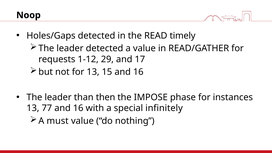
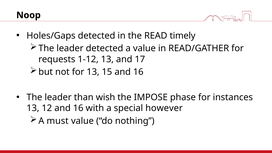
1-12 29: 29 -> 13 (107, 59)
then: then -> wish (106, 97)
77: 77 -> 12 (47, 108)
infinitely: infinitely -> however (164, 108)
